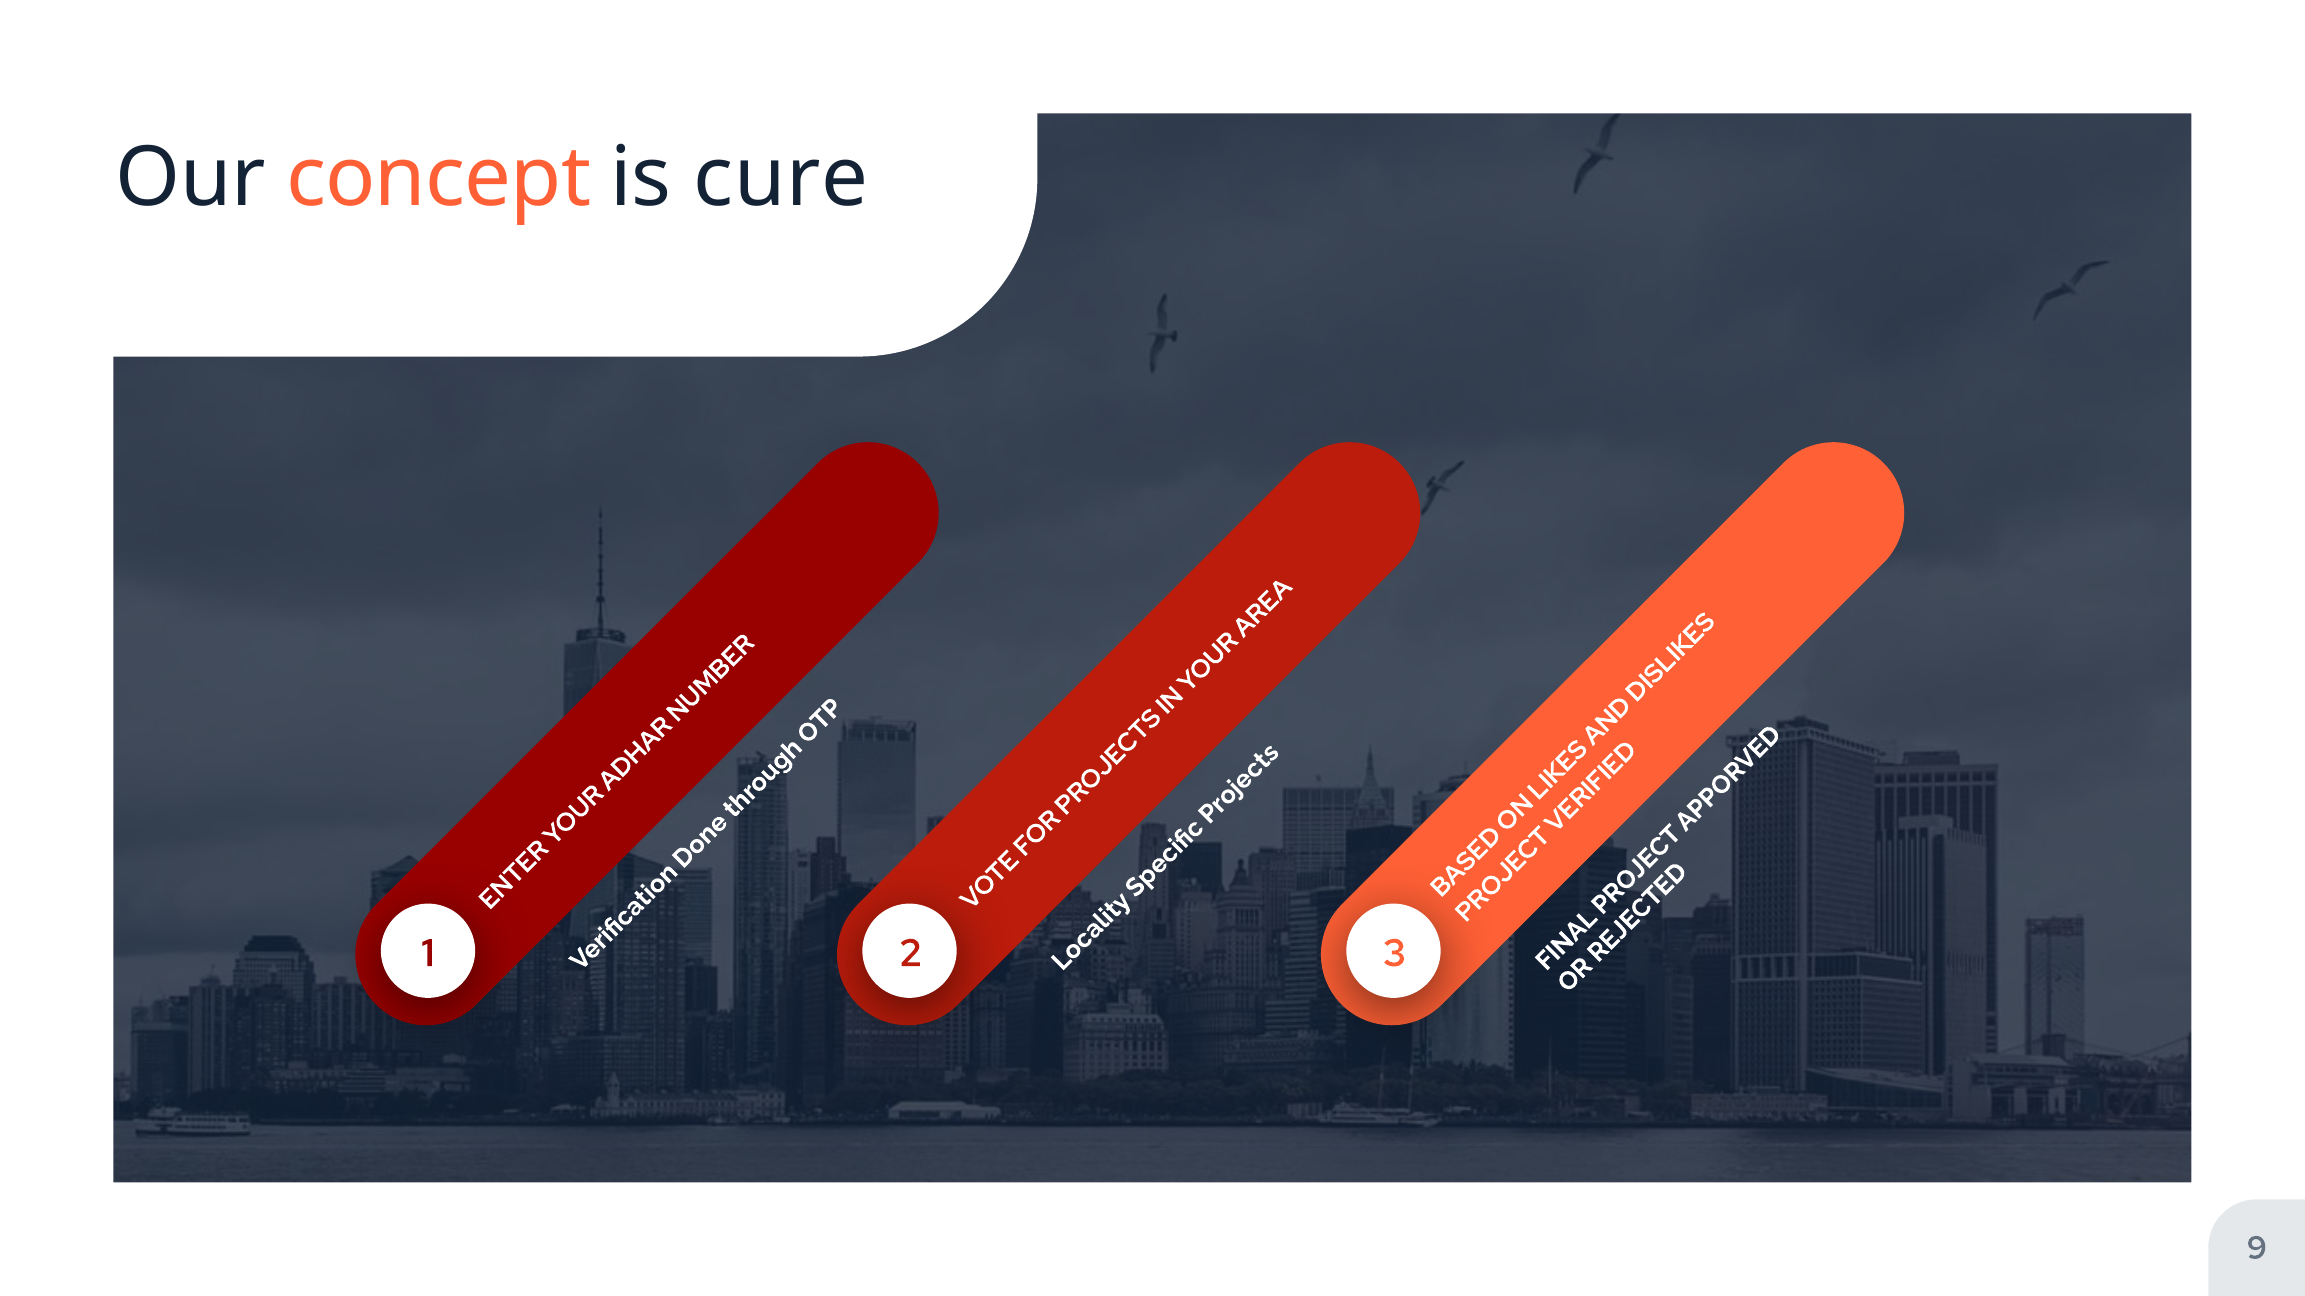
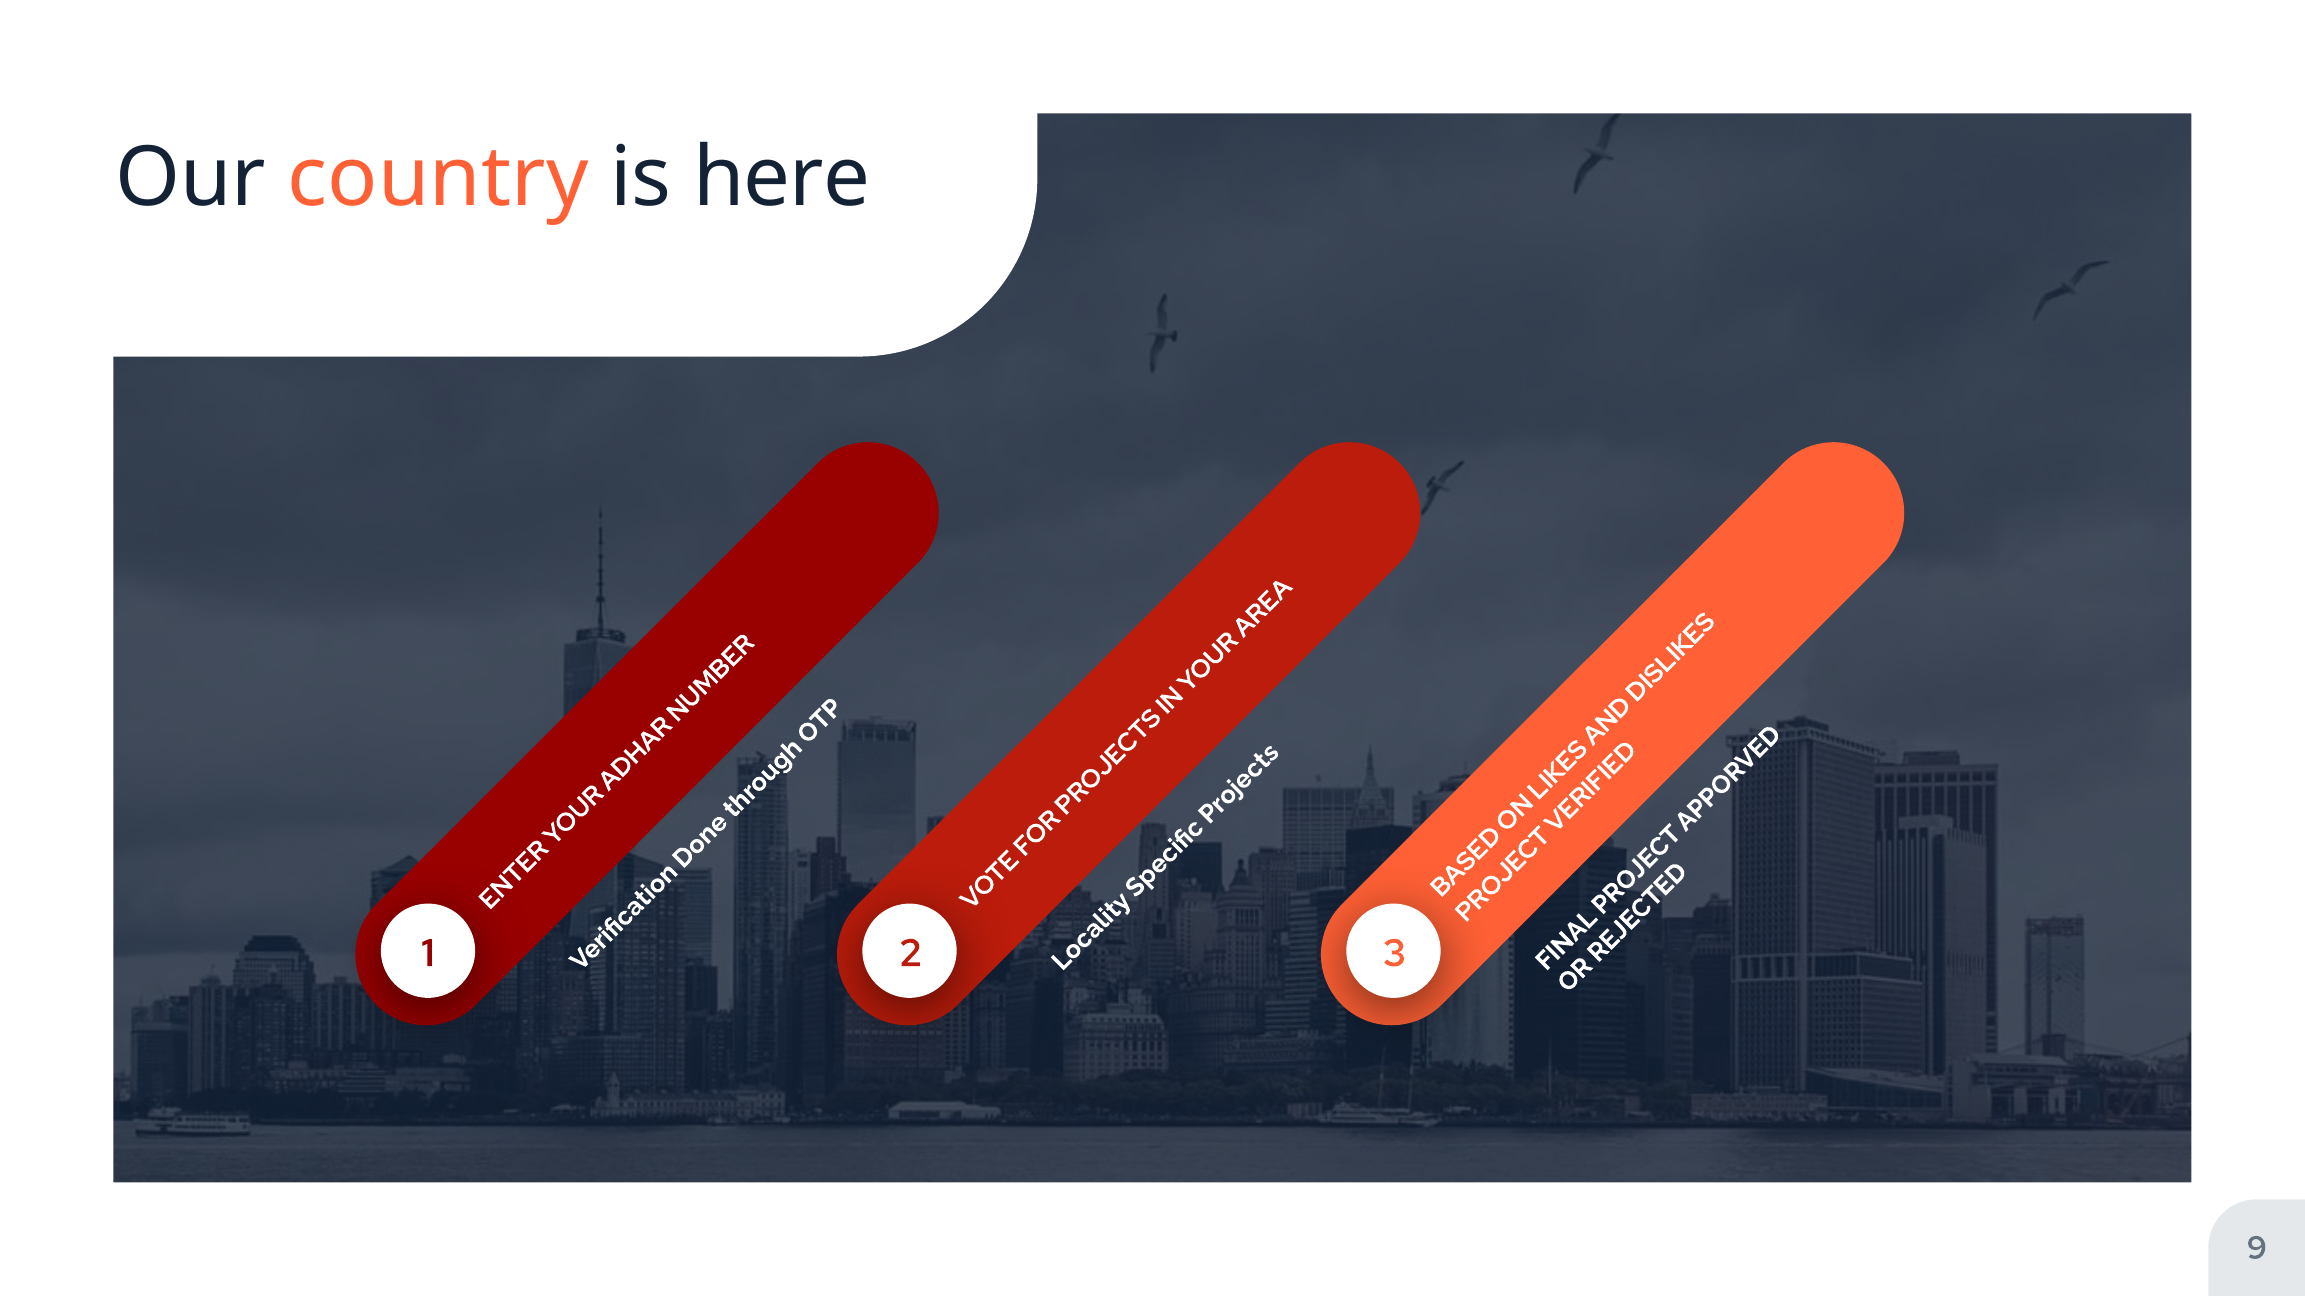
concept: concept -> country (438, 178)
cure: cure -> here (782, 178)
